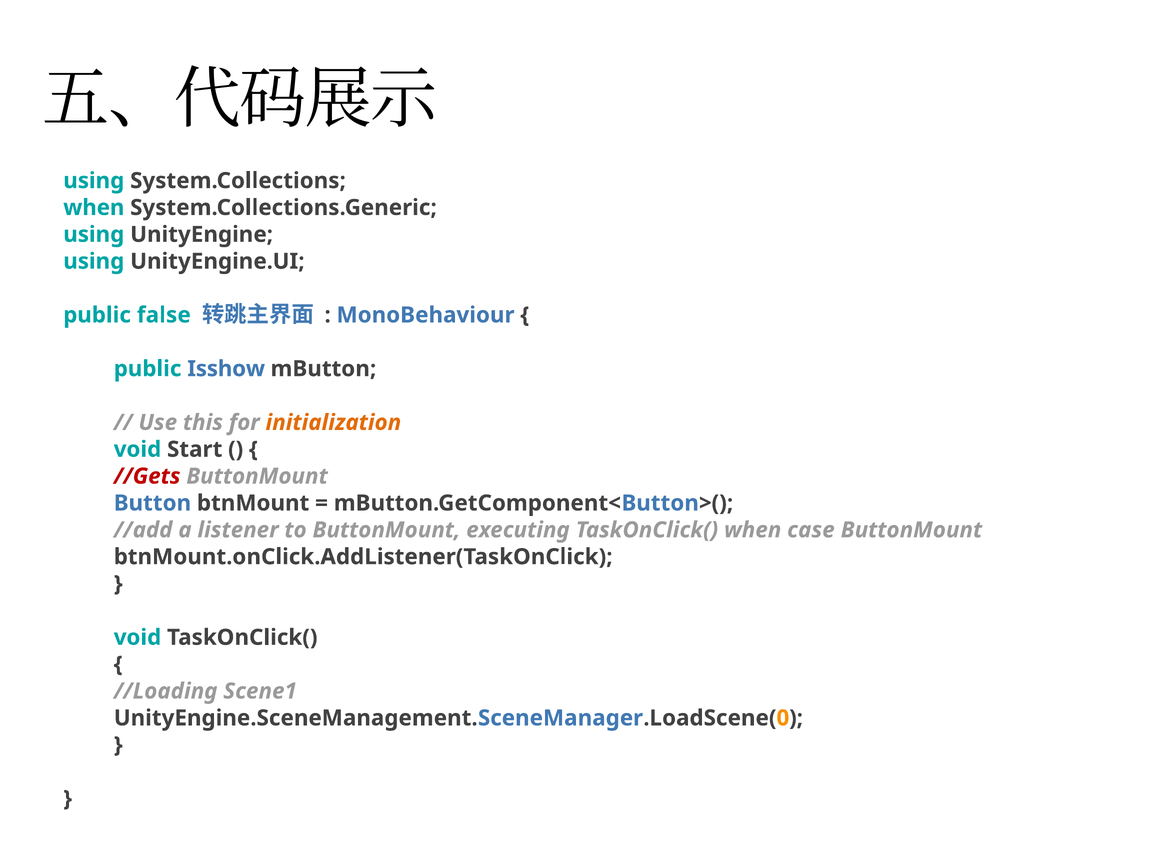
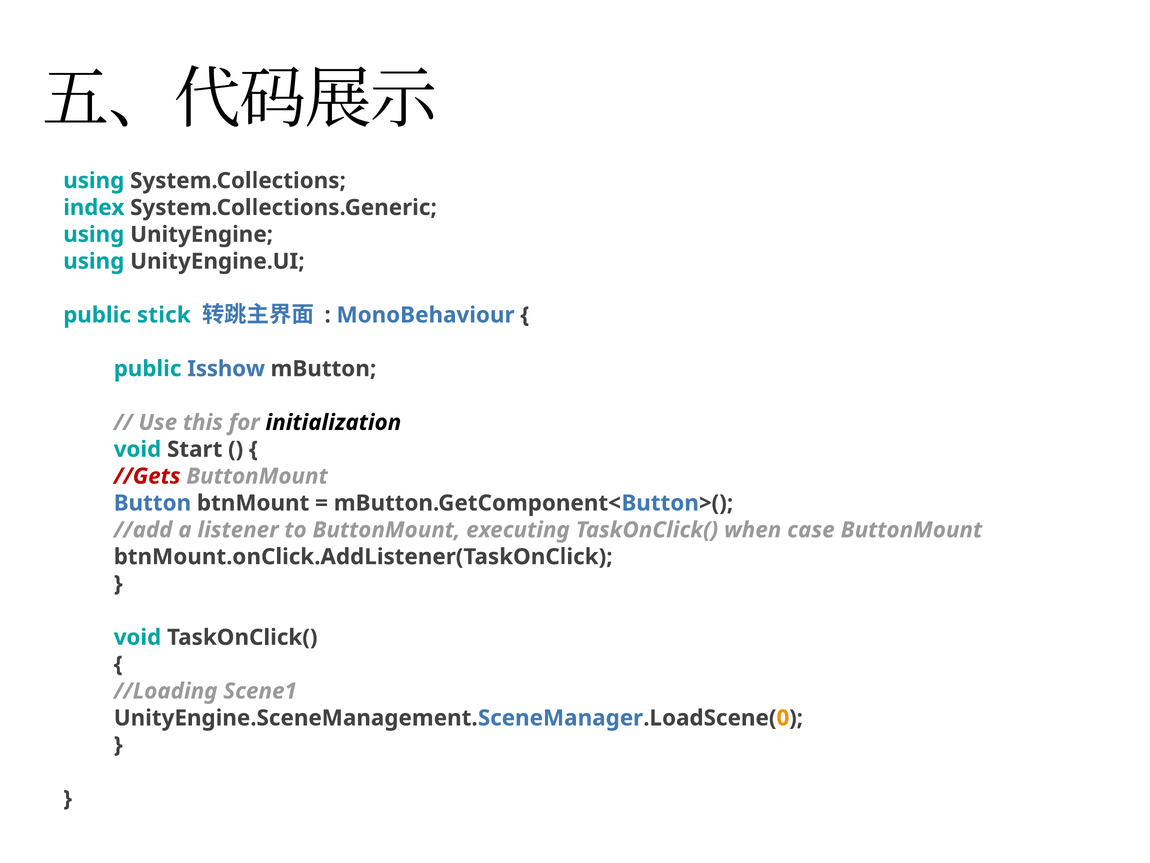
when: when -> index (94, 207)
false: false -> stick (164, 315)
initialization colour: orange -> black (333, 422)
